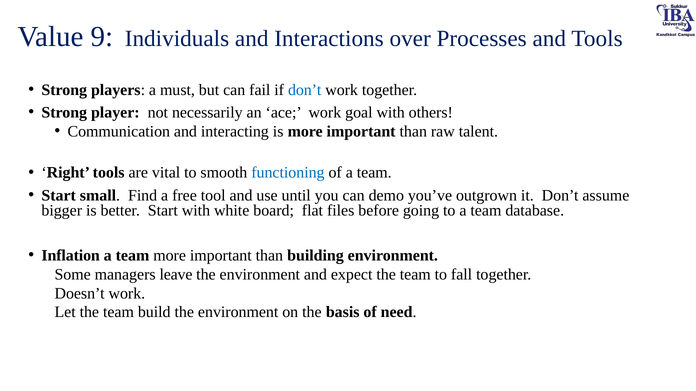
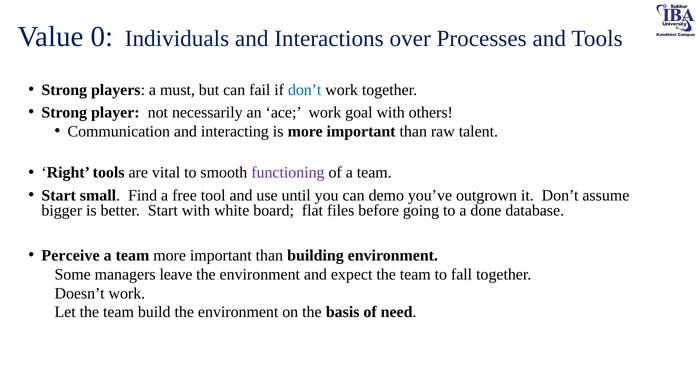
9: 9 -> 0 (102, 37)
functioning colour: blue -> purple (288, 173)
to a team: team -> done (486, 211)
Inflation: Inflation -> Perceive (71, 256)
